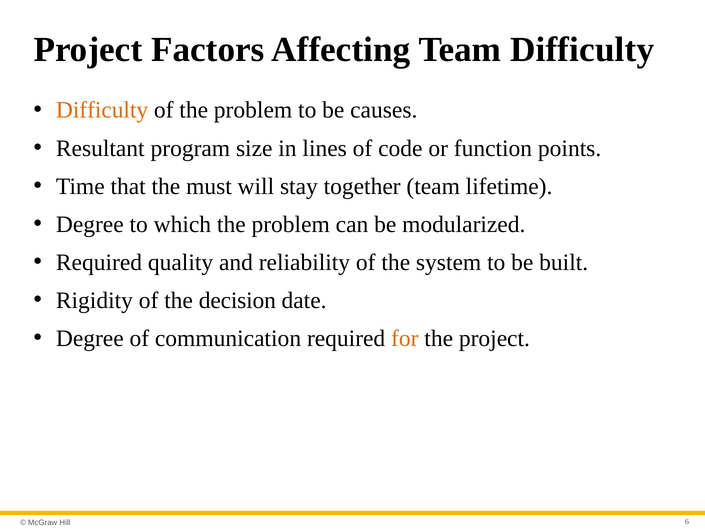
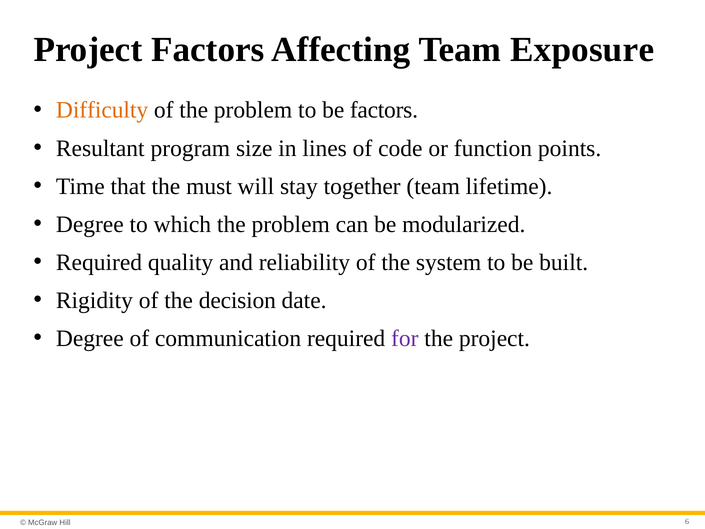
Team Difficulty: Difficulty -> Exposure (582, 49)
be causes: causes -> factors (384, 110)
for colour: orange -> purple (405, 338)
